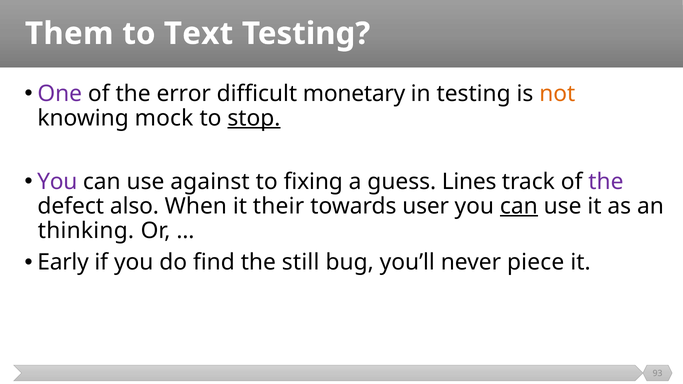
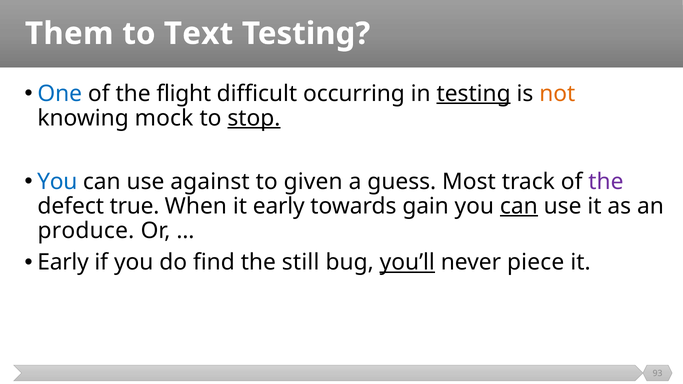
One colour: purple -> blue (60, 94)
error: error -> flight (184, 94)
monetary: monetary -> occurring (354, 94)
testing underline: none -> present (474, 94)
You colour: purple -> blue (57, 182)
fixing: fixing -> given (313, 182)
Lines: Lines -> Most (469, 182)
also: also -> true (134, 206)
it their: their -> early (279, 206)
user: user -> gain (426, 206)
thinking: thinking -> produce (86, 231)
you’ll underline: none -> present (407, 263)
